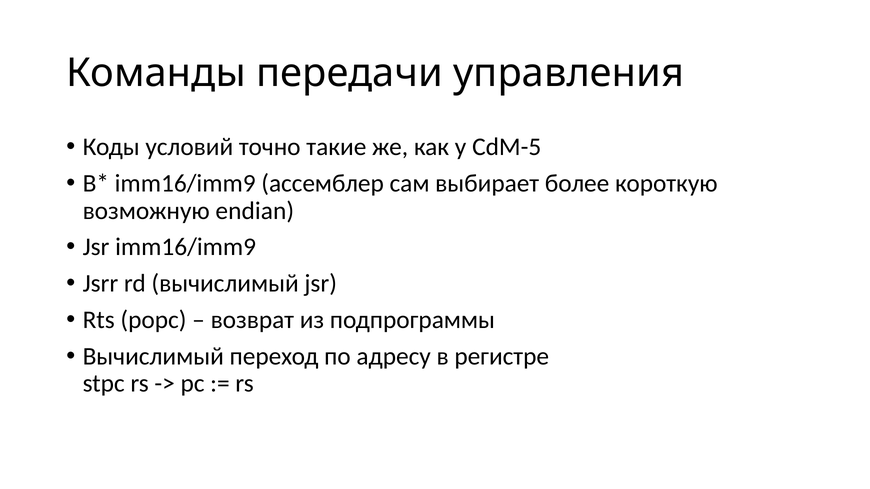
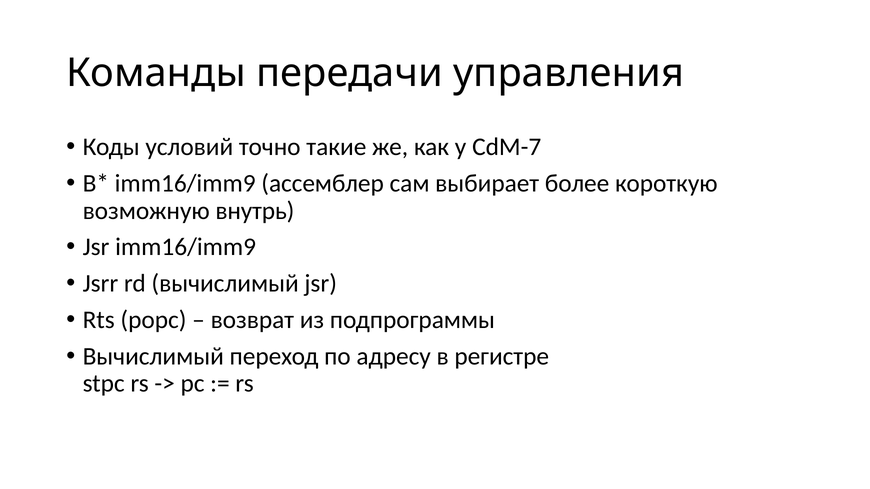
CdM-5: CdM-5 -> CdM-7 (507, 147)
endian: endian -> внутрь (255, 211)
